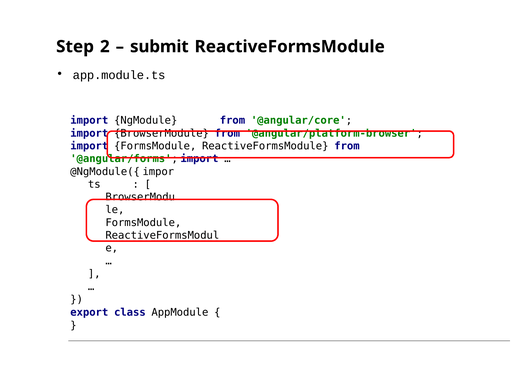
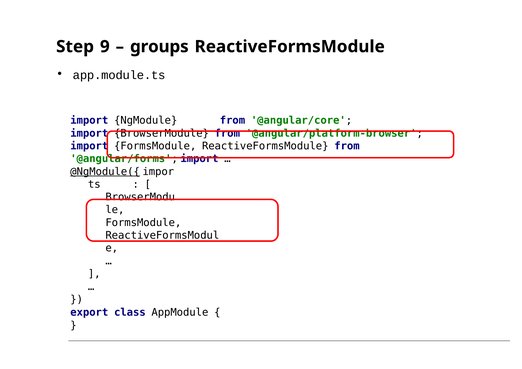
2: 2 -> 9 (105, 47)
submit: submit -> groups (159, 47)
@NgModule({ underline: none -> present (105, 172)
